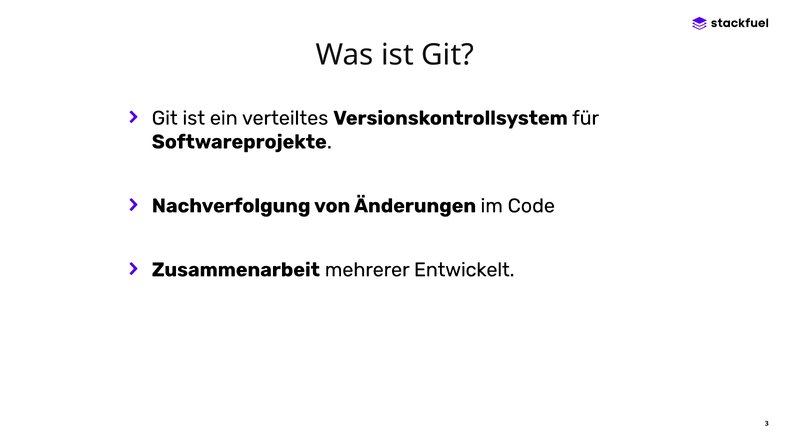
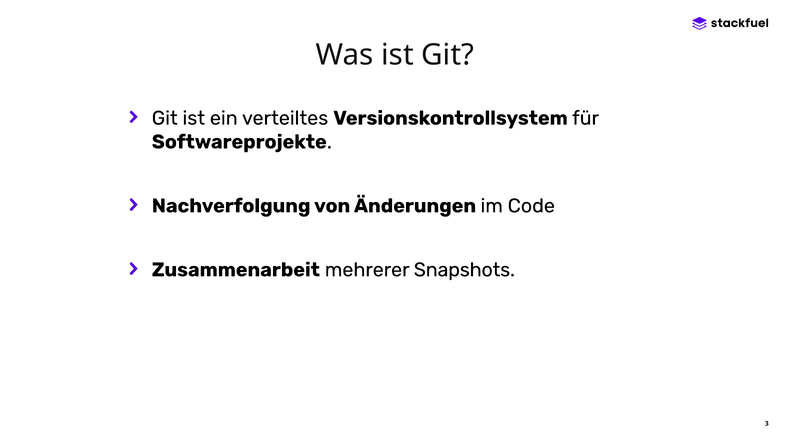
Entwickelt: Entwickelt -> Snapshots (464, 269)
